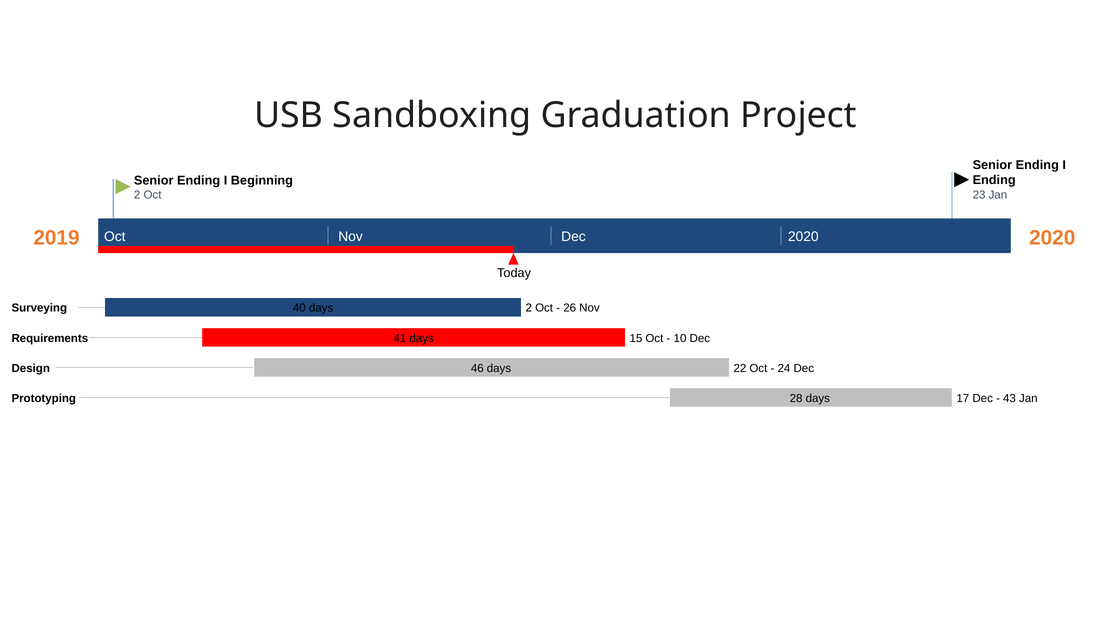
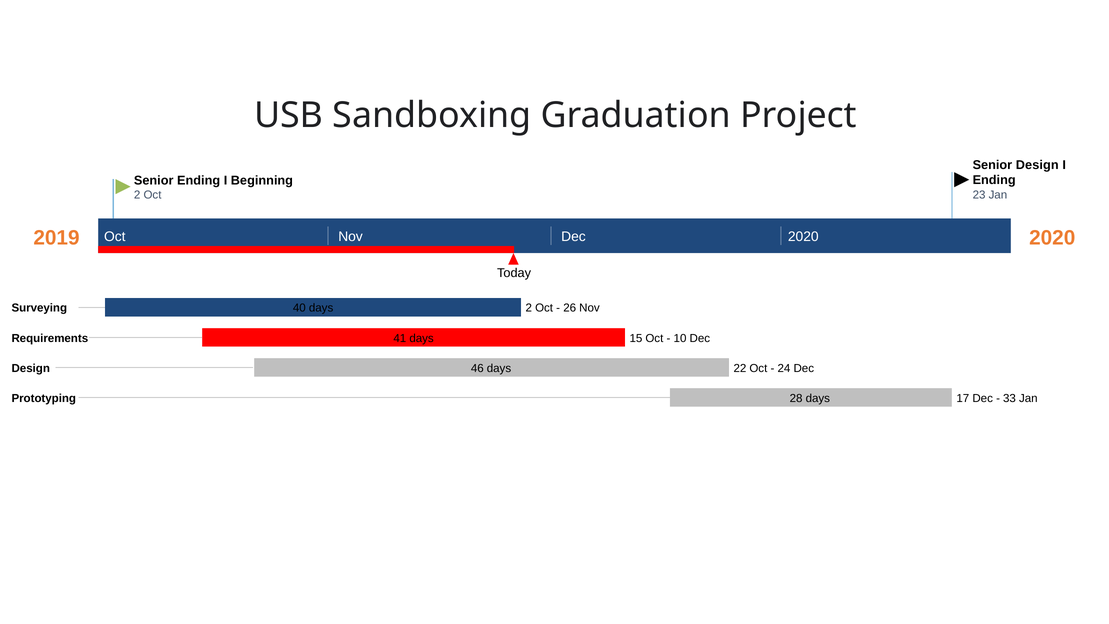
Ending: Ending -> Design (1037, 165)
43: 43 -> 33 (1009, 398)
